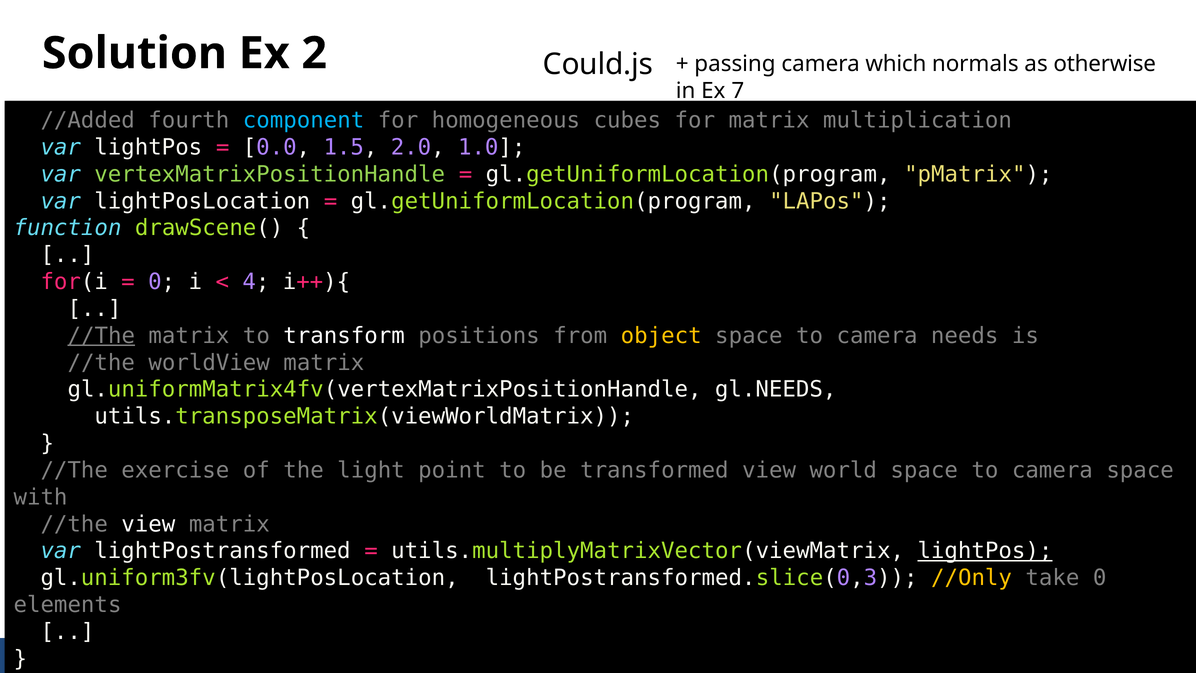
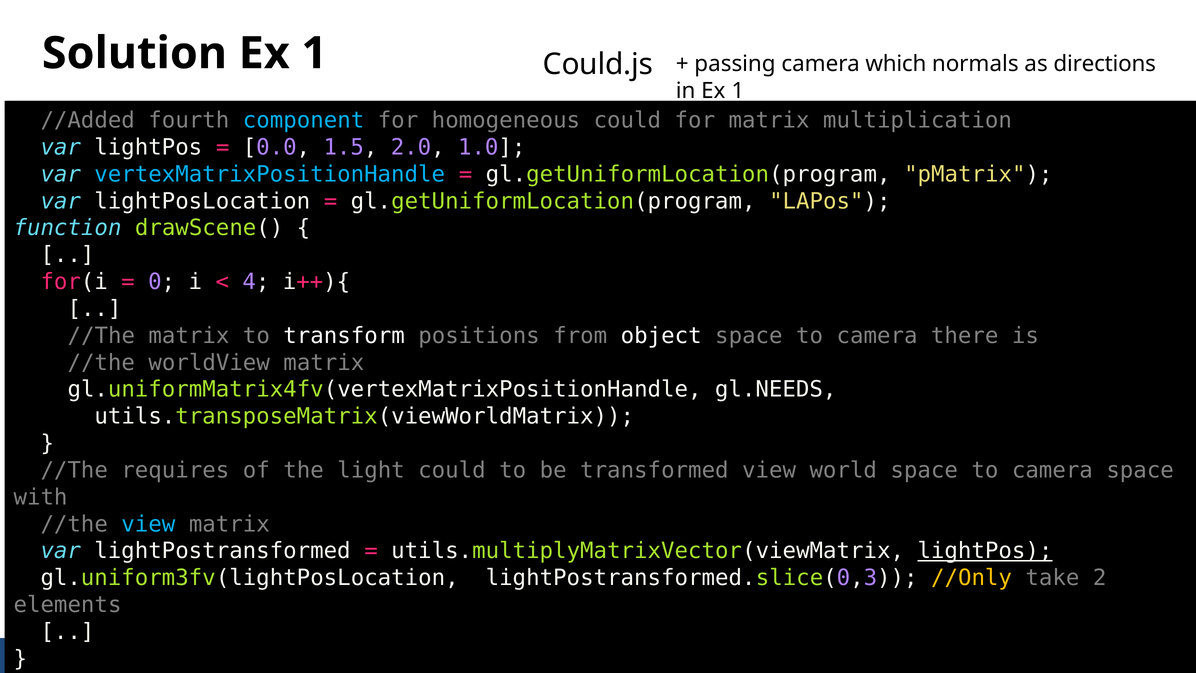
Solution Ex 2: 2 -> 1 (314, 53)
otherwise: otherwise -> directions (1105, 64)
in Ex 7: 7 -> 1 (738, 91)
homogeneous cubes: cubes -> could (627, 120)
vertexMatrixPositionHandle colour: light green -> light blue (270, 174)
//The underline: present -> none (101, 336)
object colour: yellow -> white (661, 336)
needs: needs -> there (965, 336)
exercise: exercise -> requires (175, 470)
light point: point -> could (452, 470)
view colour: white -> light blue (148, 524)
take 0: 0 -> 2 (1100, 578)
